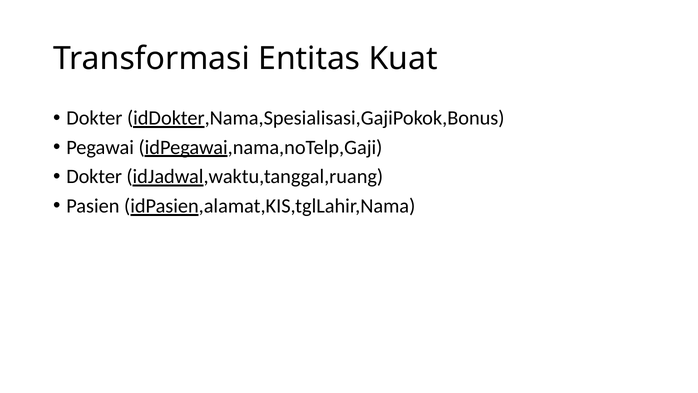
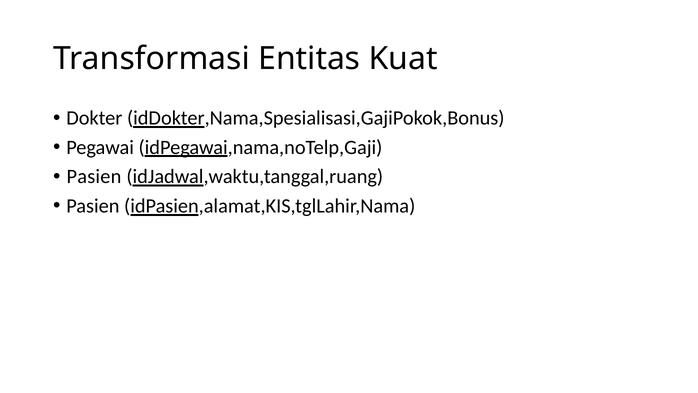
Dokter: Dokter -> Pasien (94, 177)
